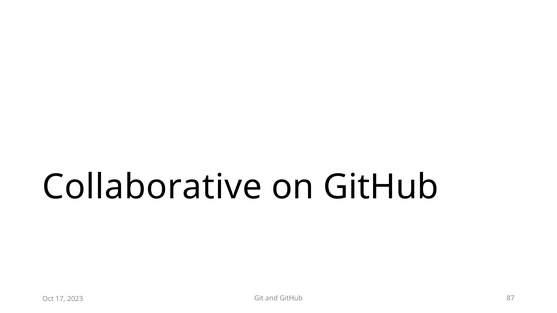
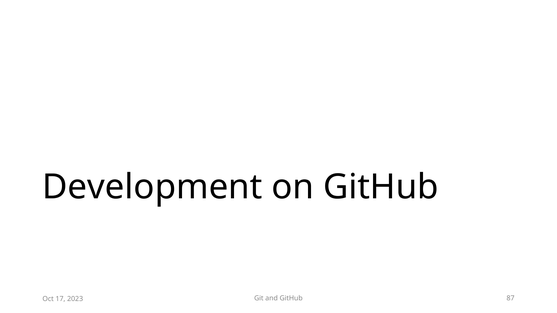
Collaborative: Collaborative -> Development (152, 187)
